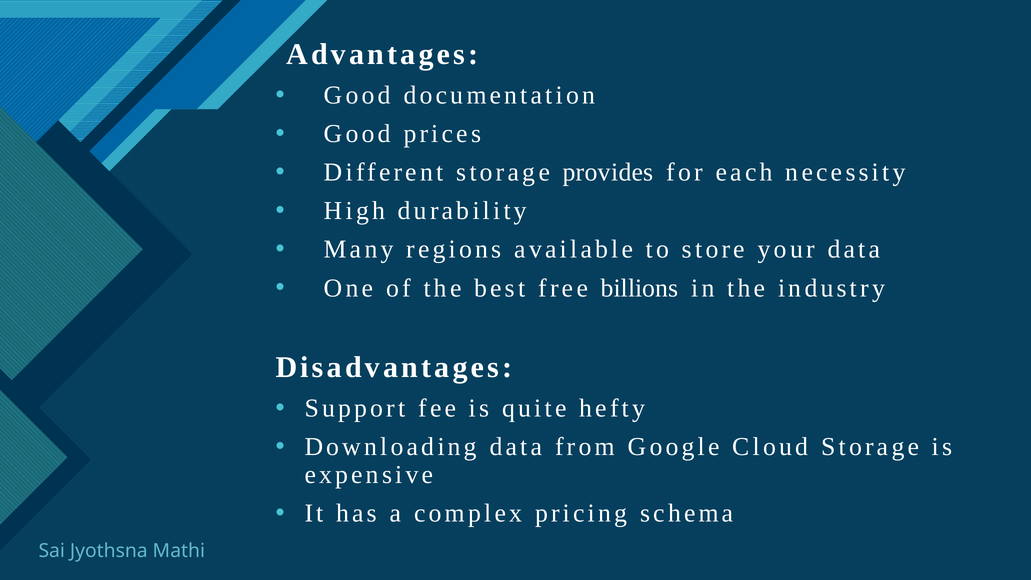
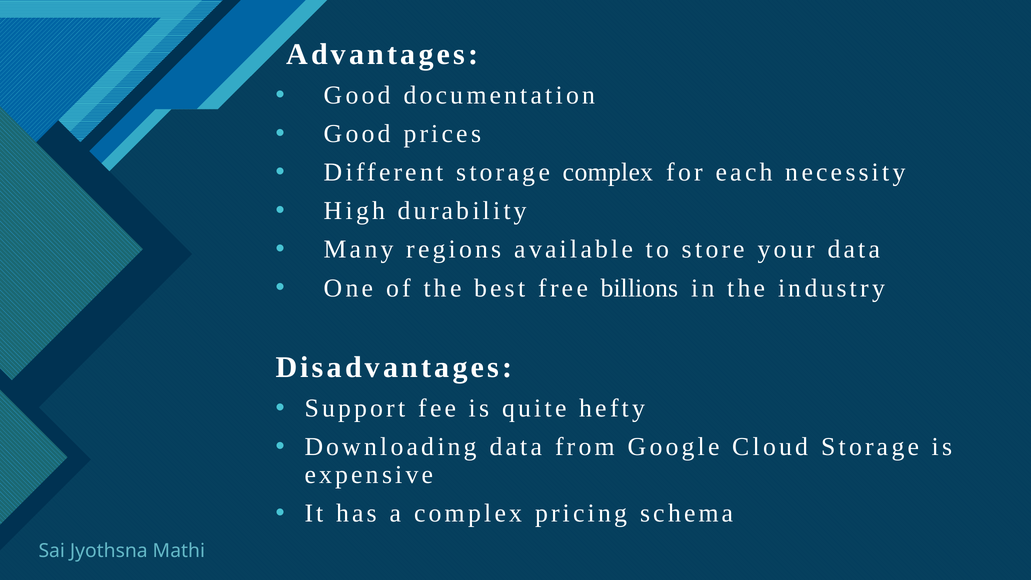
storage provides: provides -> complex (608, 172)
